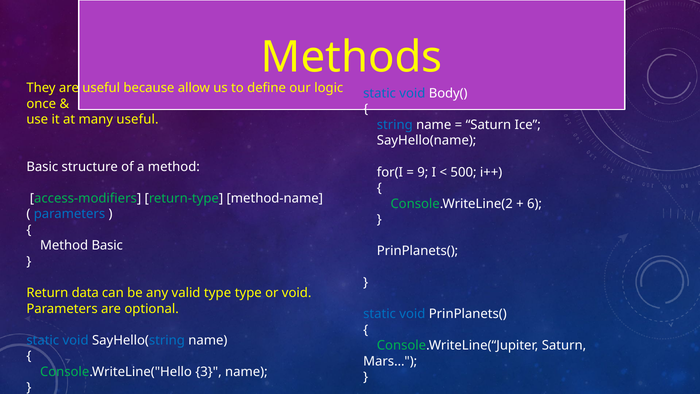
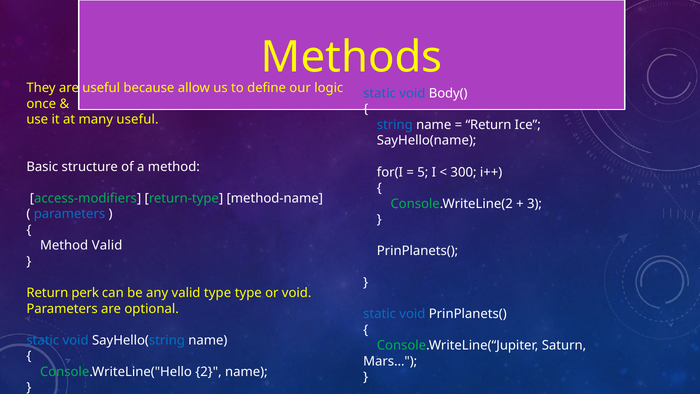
Saturn: Saturn -> Return (488, 125)
9: 9 -> 5 (423, 172)
500: 500 -> 300 (464, 172)
6: 6 -> 3 (535, 204)
Method Basic: Basic -> Valid (107, 245)
data: data -> perk (85, 293)
3: 3 -> 2 (209, 371)
